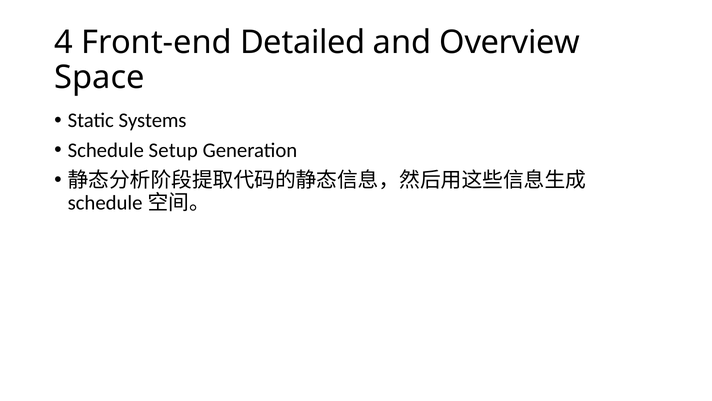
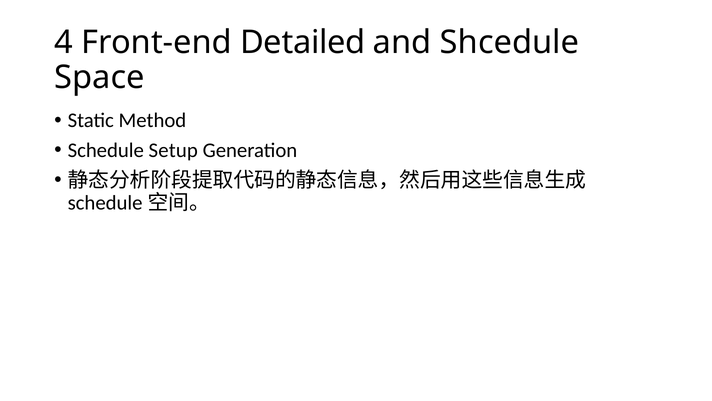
Overview: Overview -> Shcedule (510, 42)
Systems: Systems -> Method (152, 120)
